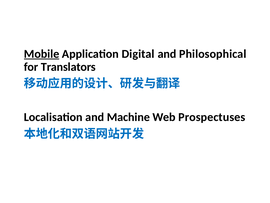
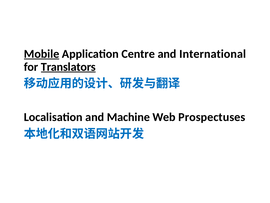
Digital: Digital -> Centre (138, 54)
Philosophical: Philosophical -> International (213, 54)
Translators underline: none -> present (68, 67)
